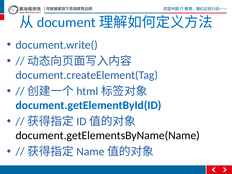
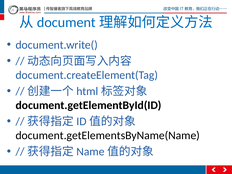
document.getElementById(ID colour: blue -> black (89, 105)
